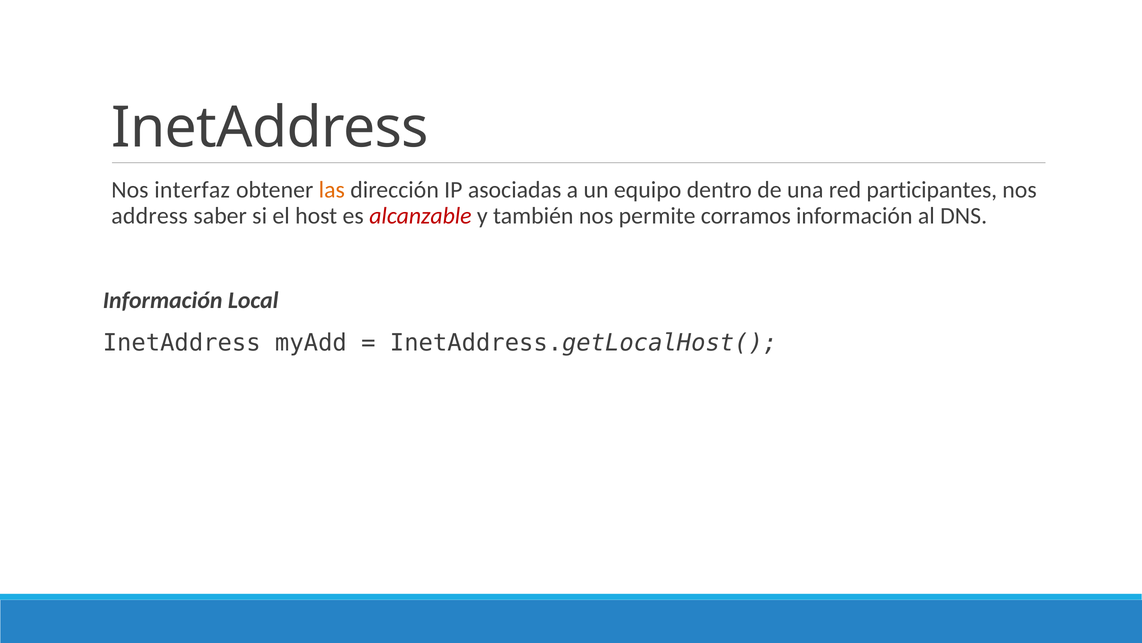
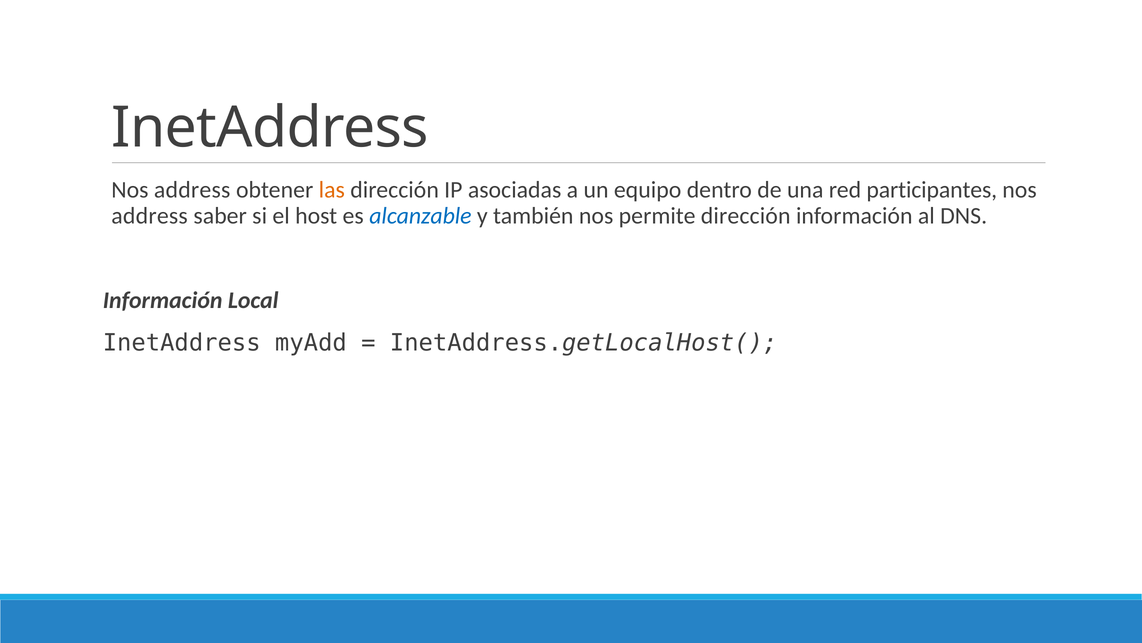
interfaz: interfaz -> address (192, 190)
alcanzable colour: red -> blue (420, 216)
permite corramos: corramos -> dirección (746, 216)
